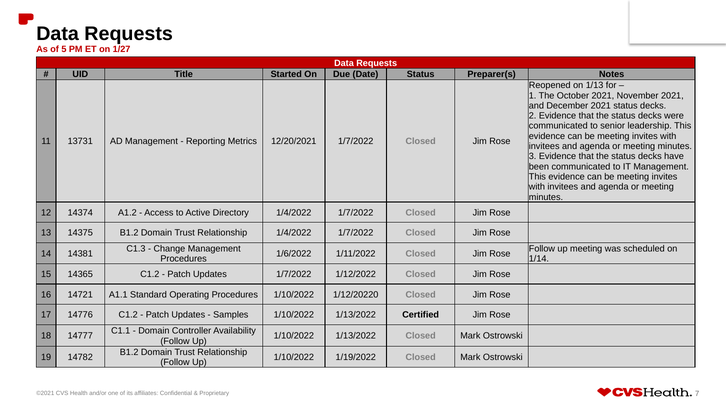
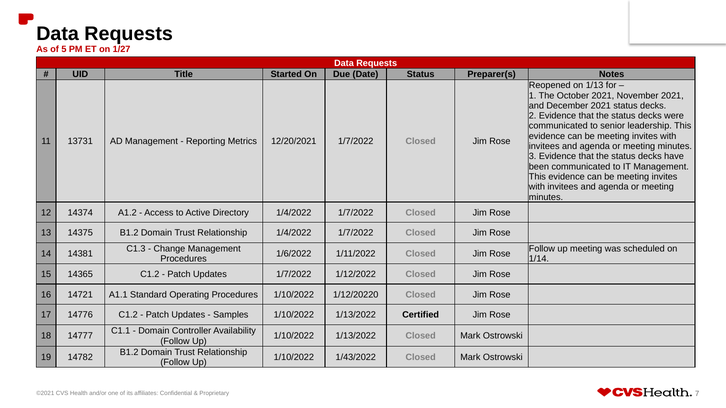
1/19/2022: 1/19/2022 -> 1/43/2022 (356, 358)
